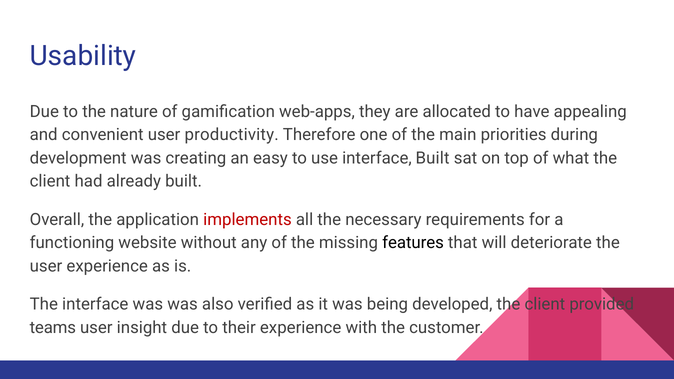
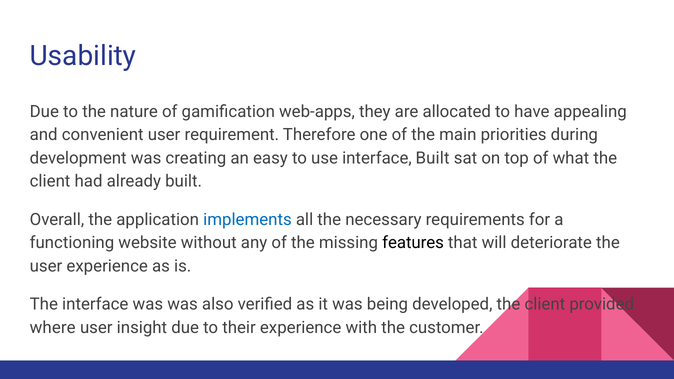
productivity: productivity -> requirement (232, 135)
implements colour: red -> blue (247, 220)
teams: teams -> where (53, 328)
